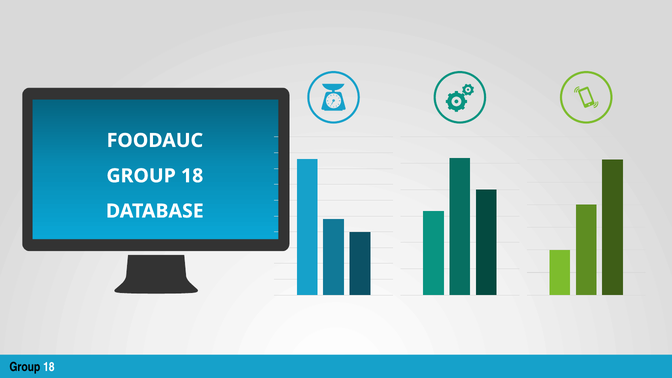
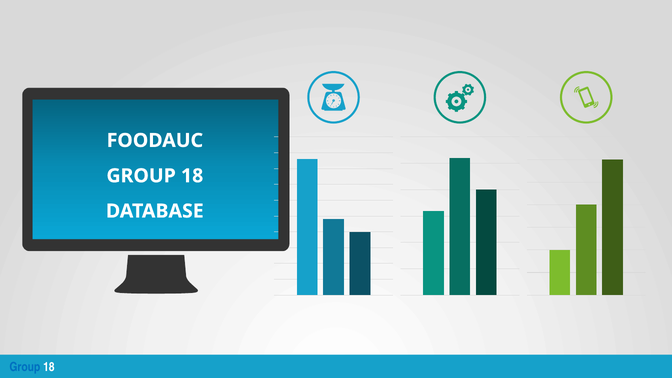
Group colour: black -> blue (25, 367)
